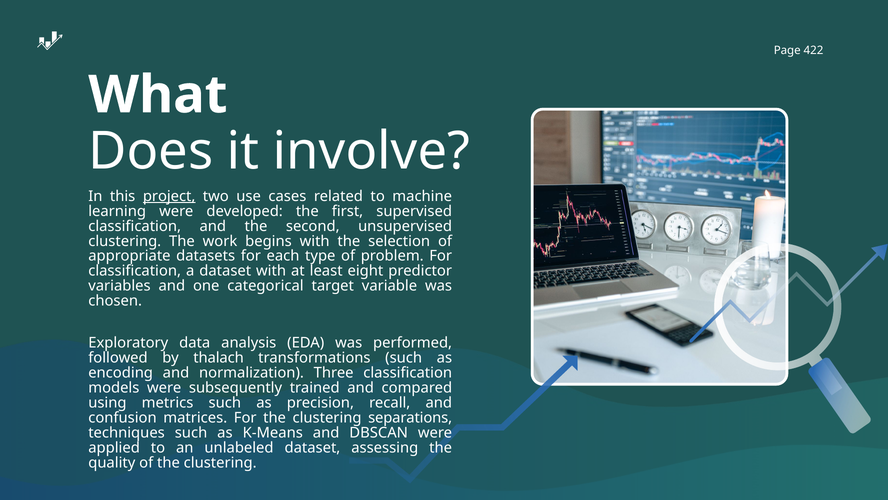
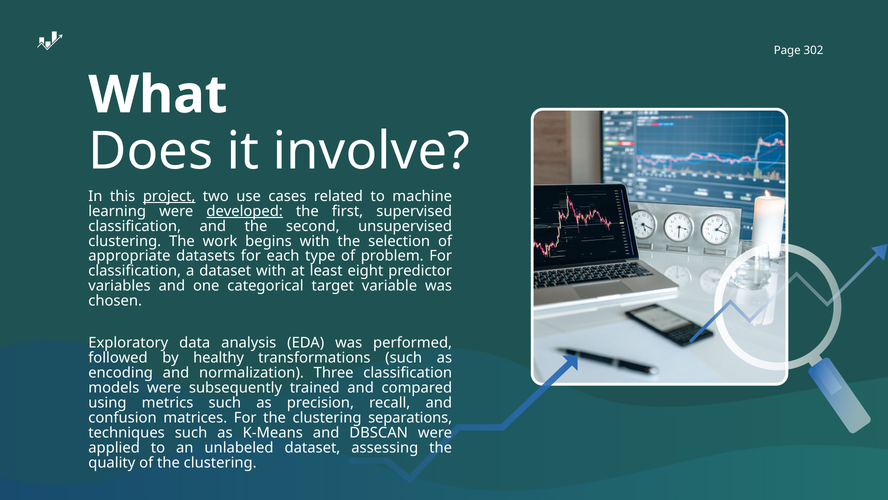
422: 422 -> 302 (813, 50)
developed underline: none -> present (245, 211)
thalach: thalach -> healthy (219, 358)
